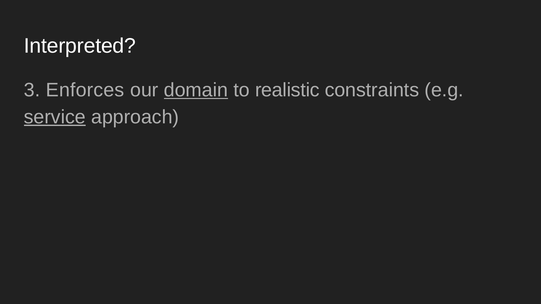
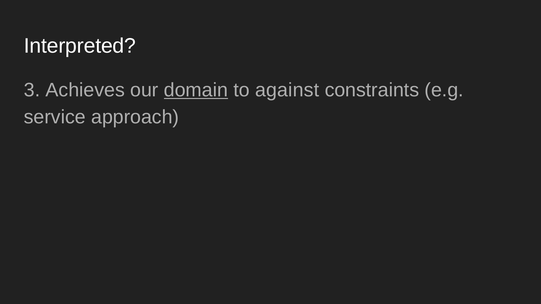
Enforces: Enforces -> Achieves (85, 90)
realistic: realistic -> against (287, 90)
service underline: present -> none (55, 117)
